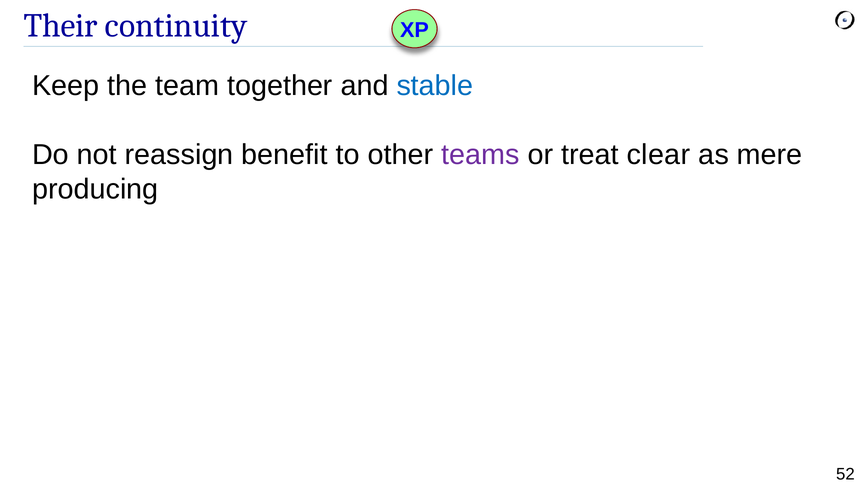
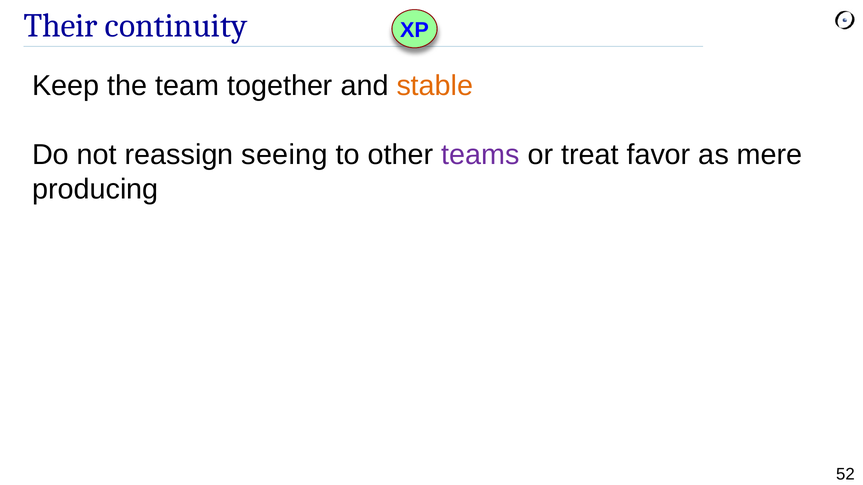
stable colour: blue -> orange (435, 86)
benefit: benefit -> seeing (285, 155)
clear: clear -> favor (659, 155)
